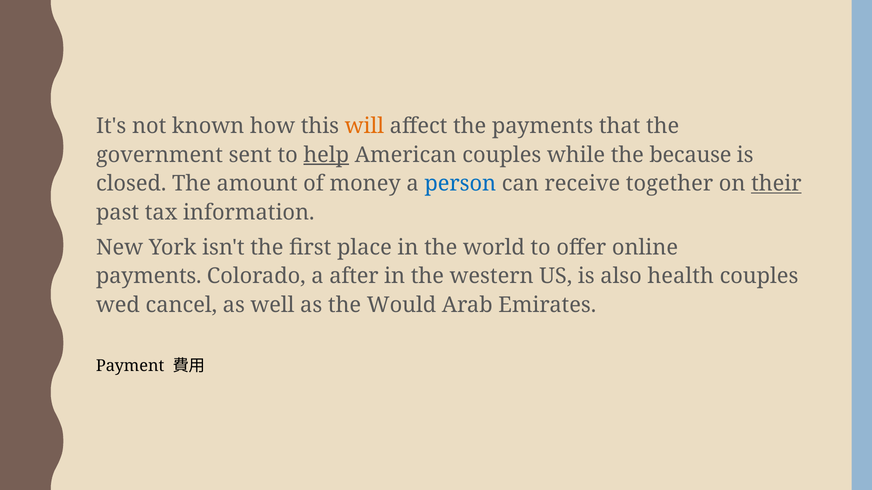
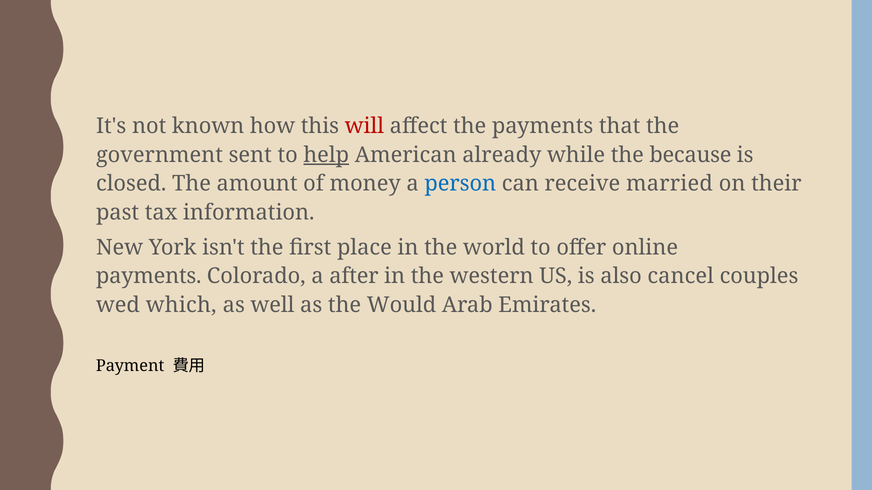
will colour: orange -> red (364, 126)
American couples: couples -> already (502, 155)
together: together -> married (669, 184)
their underline: present -> none (776, 184)
health: health -> cancel (681, 276)
cancel: cancel -> which (181, 305)
